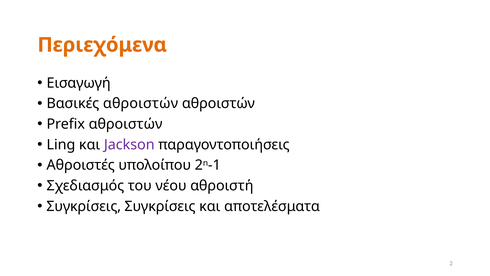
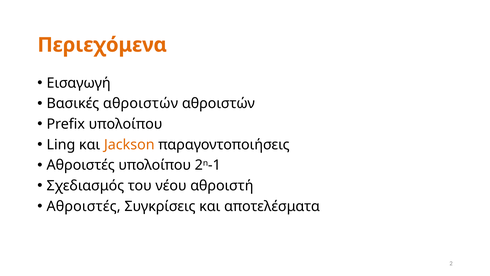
Prefix αθροιστών: αθροιστών -> υπολοίπου (126, 124)
Jackson colour: purple -> orange (129, 144)
Συγκρίσεις: Συγκρίσεις -> Αθροιστές (84, 206)
